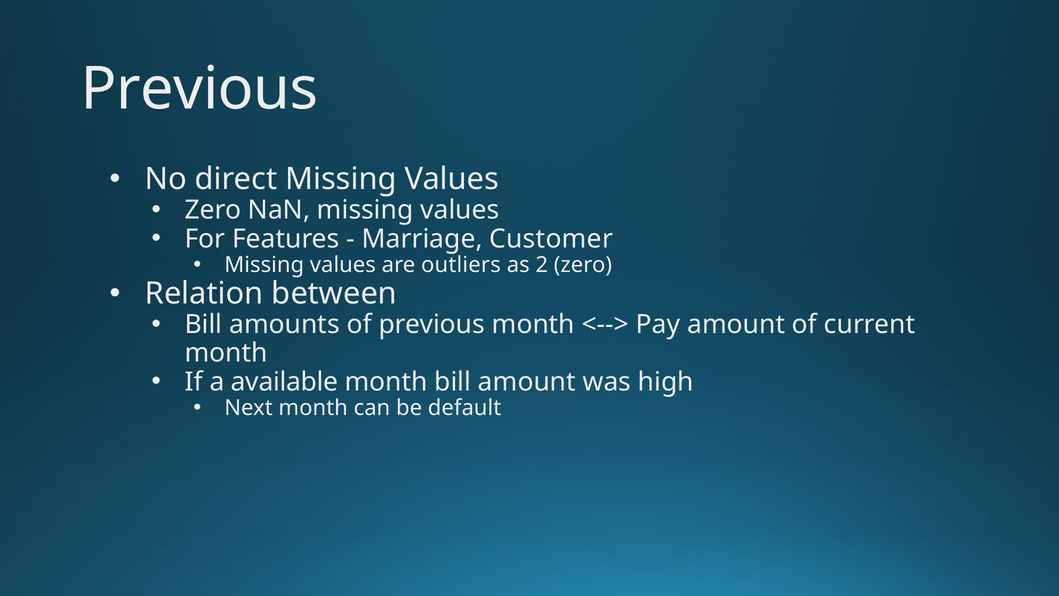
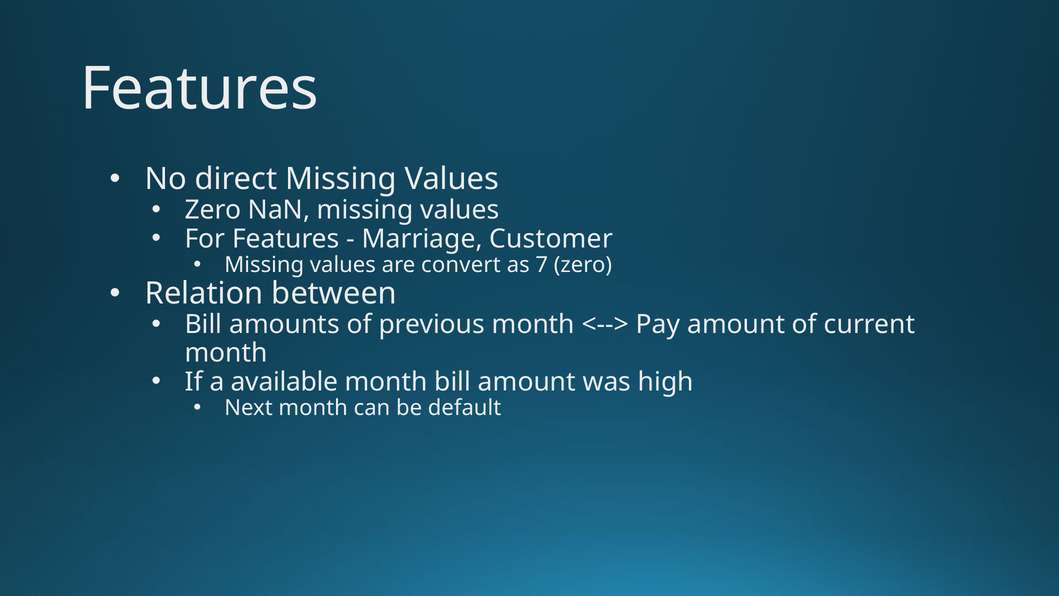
Previous: Previous -> Features (200, 89)
outliers: outliers -> convert (461, 265)
2: 2 -> 7 (542, 265)
